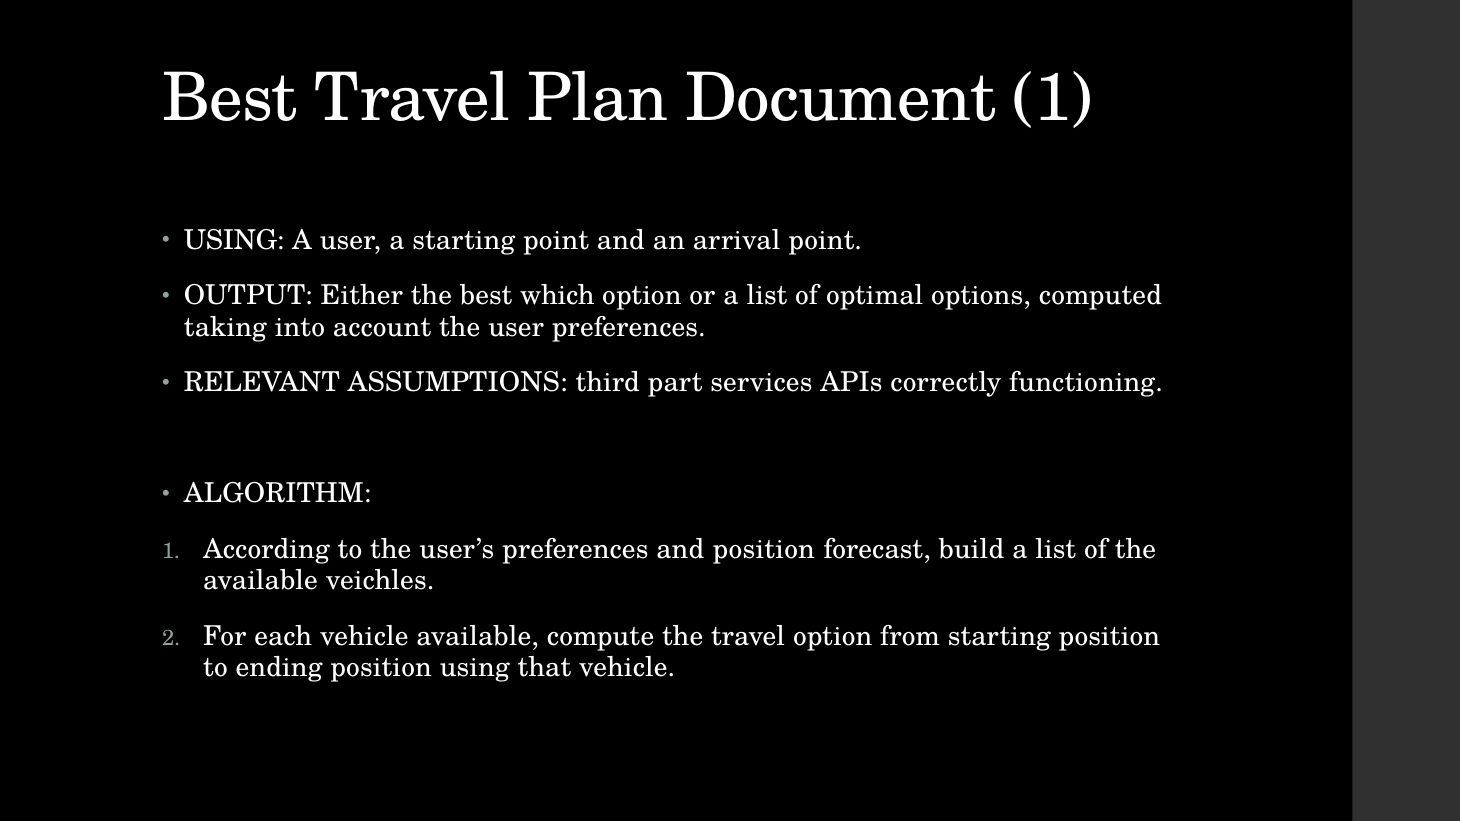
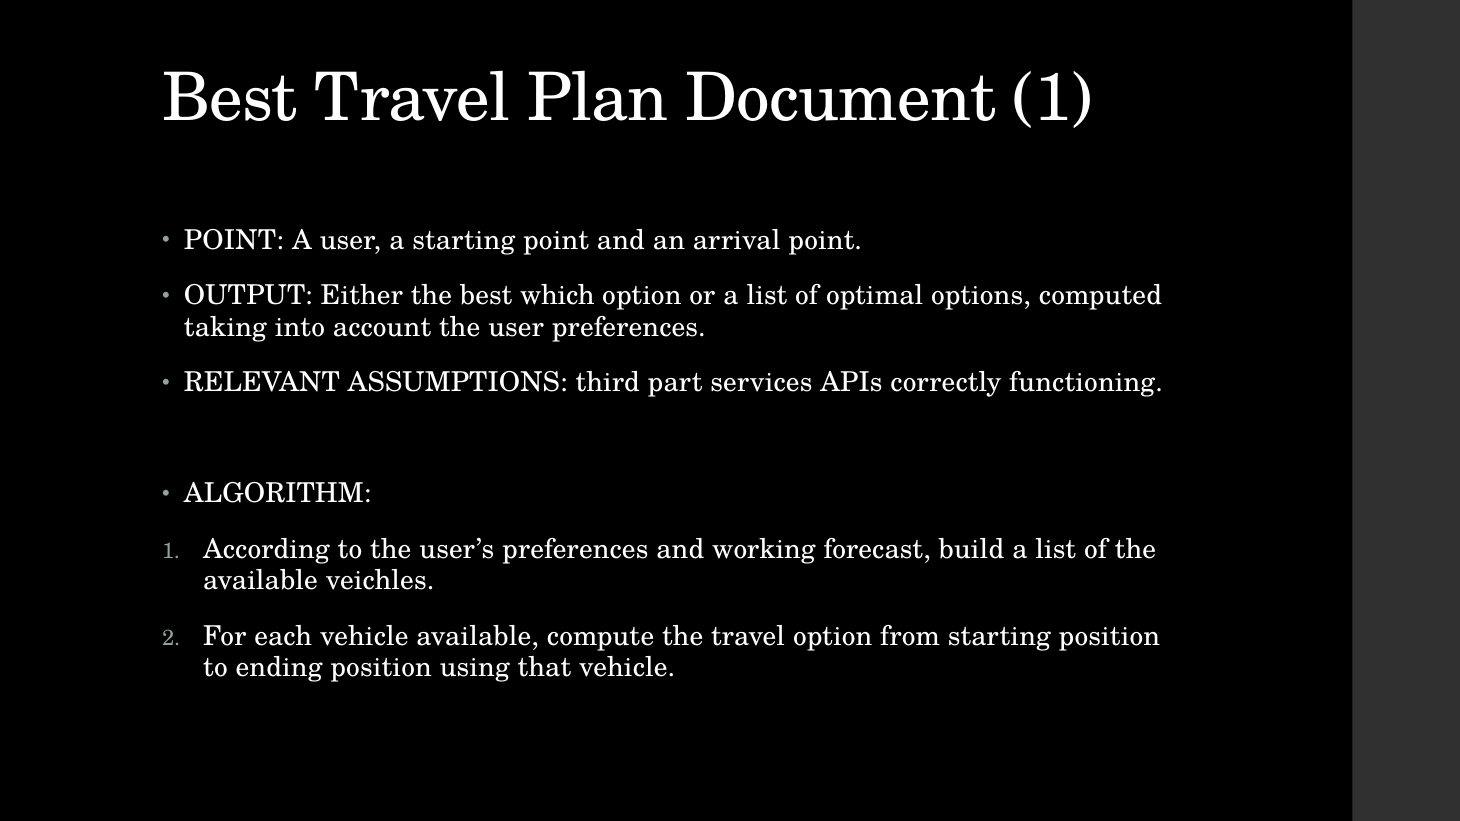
USING: USING -> POINT (234, 240)
and position: position -> working (764, 549)
